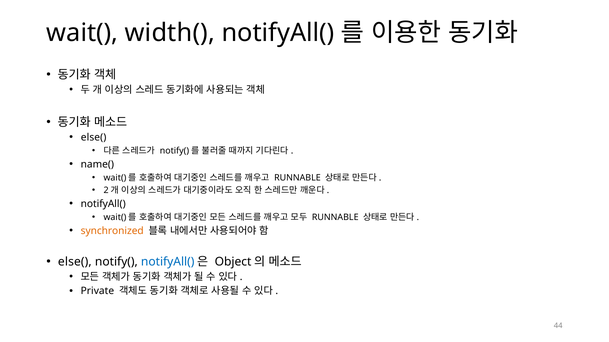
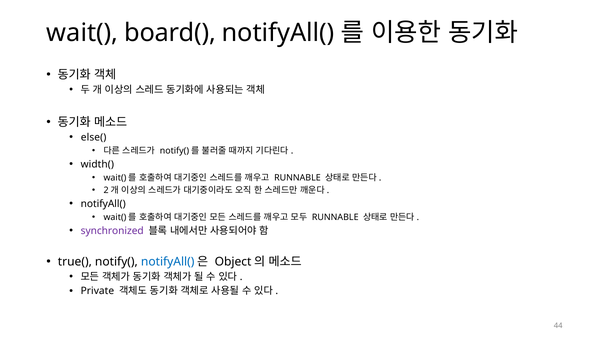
width(: width( -> board( (170, 33)
name(: name( -> width( (97, 165)
synchronized colour: orange -> purple (112, 231)
else(: else( -> true( (75, 262)
